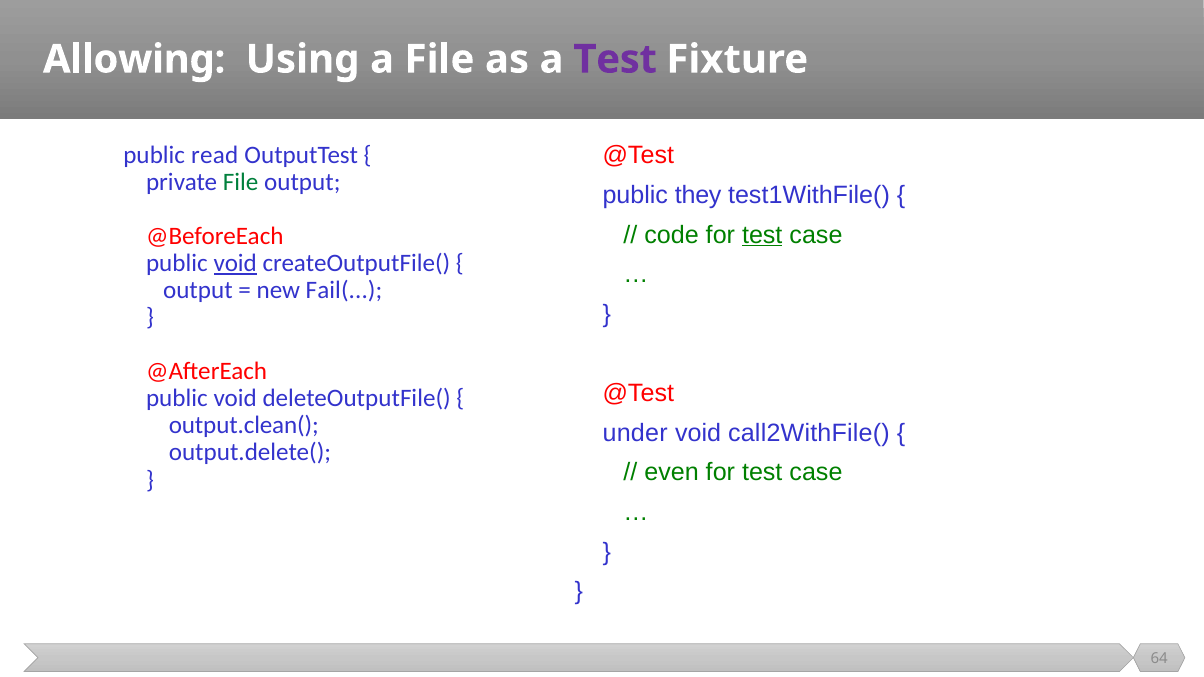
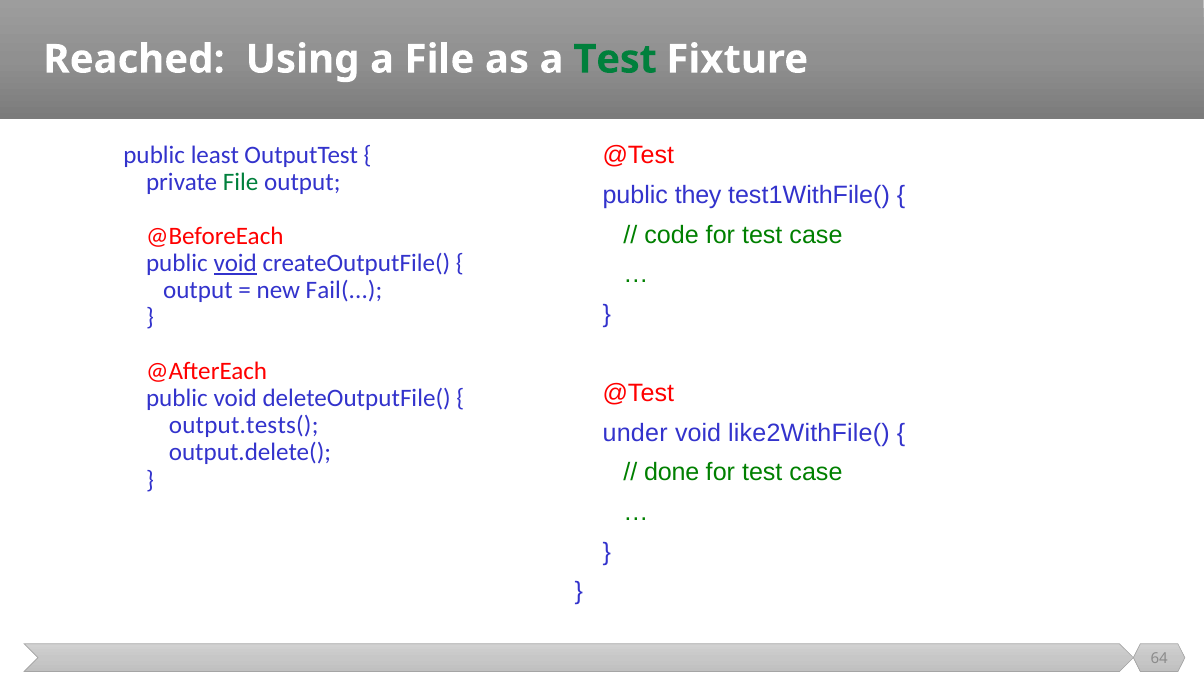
Allowing: Allowing -> Reached (134, 59)
Test colour: purple -> green (615, 59)
read: read -> least (215, 155)
test underline: present -> none (762, 235)
output.clean(: output.clean( -> output.tests( (244, 426)
call2WithFile(: call2WithFile( -> like2WithFile( (809, 433)
even: even -> done (672, 473)
